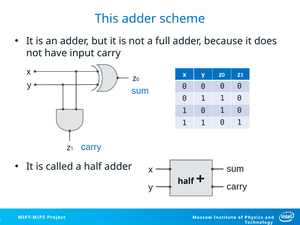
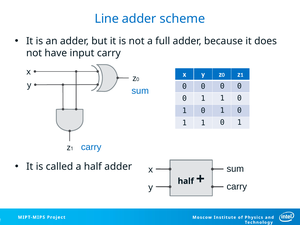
This: This -> Line (107, 19)
